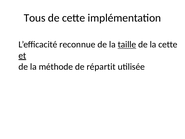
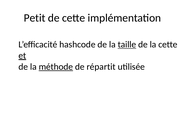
Tous: Tous -> Petit (35, 18)
reconnue: reconnue -> hashcode (77, 44)
méthode underline: none -> present (56, 67)
